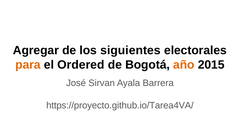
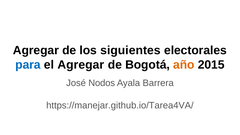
para colour: orange -> blue (28, 65)
el Ordered: Ordered -> Agregar (81, 65)
Sirvan: Sirvan -> Nodos (102, 83)
https://proyecto.github.io/Tarea4VA/: https://proyecto.github.io/Tarea4VA/ -> https://manejar.github.io/Tarea4VA/ (120, 105)
